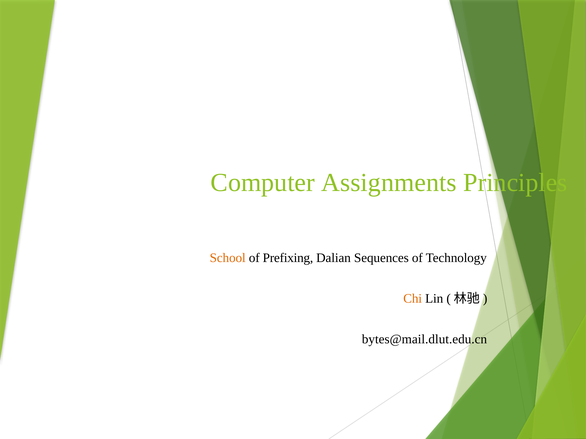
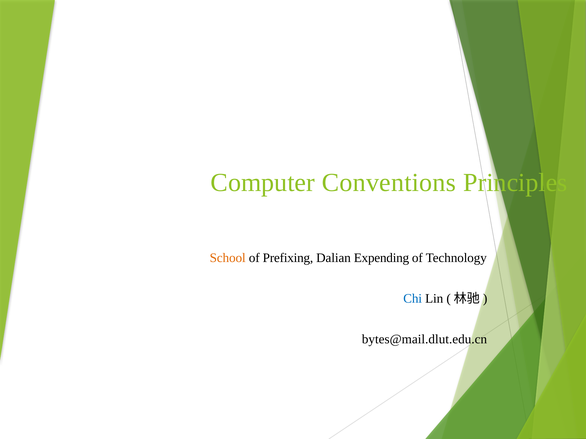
Assignments: Assignments -> Conventions (389, 183)
Sequences: Sequences -> Expending (381, 258)
Chi colour: orange -> blue (413, 299)
